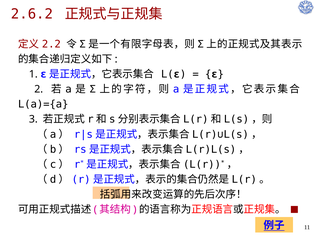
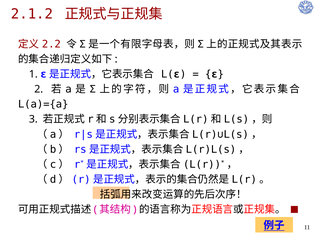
2.6.2: 2.6.2 -> 2.1.2 (32, 14)
